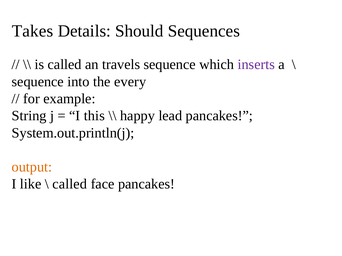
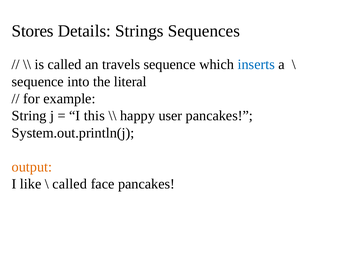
Takes: Takes -> Stores (33, 31)
Should: Should -> Strings (139, 31)
inserts colour: purple -> blue (256, 65)
every: every -> literal (130, 82)
lead: lead -> user (170, 116)
